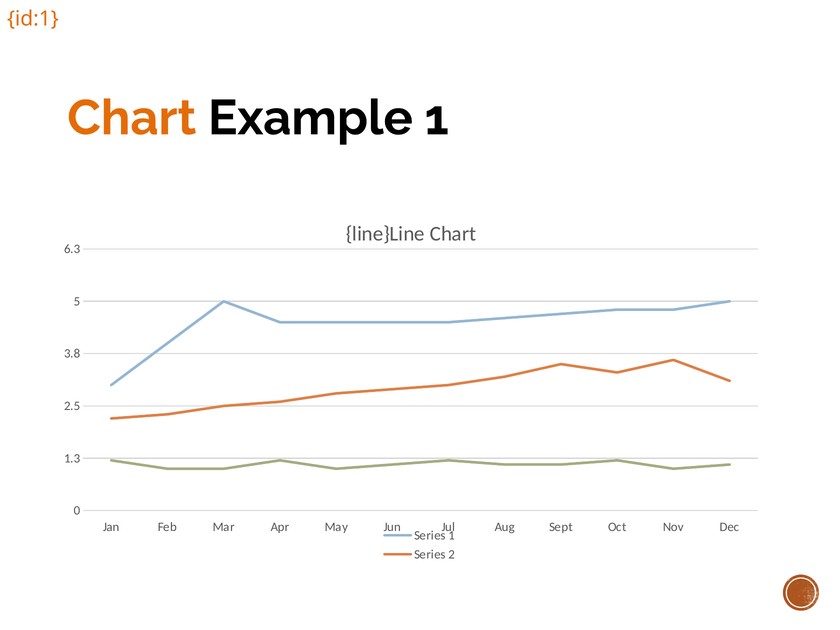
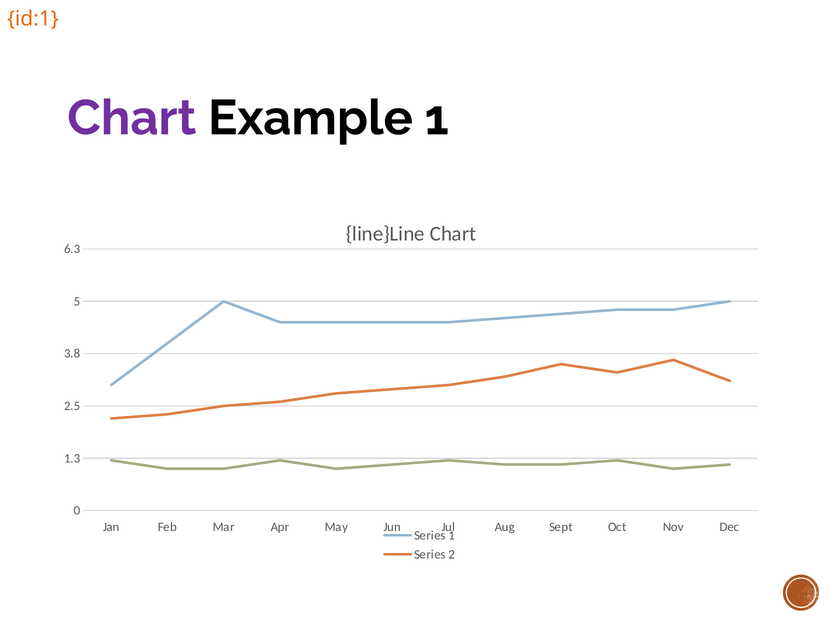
Chart colour: orange -> purple (132, 118)
